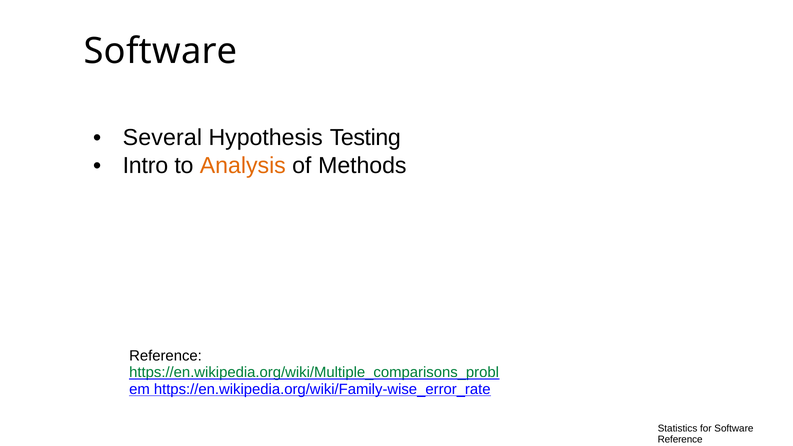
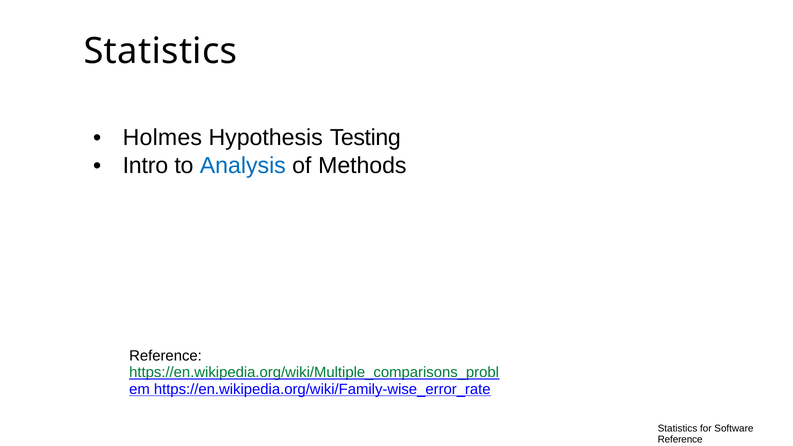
Software: Software -> Statistics (161, 51)
Several: Several -> Holmes (162, 138)
Analysis colour: orange -> blue (243, 166)
